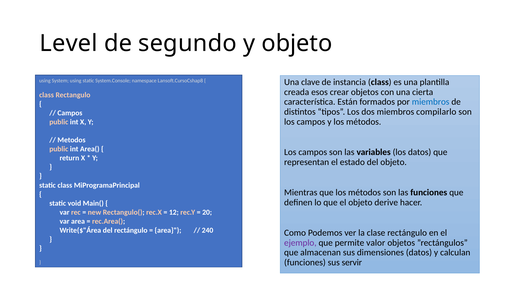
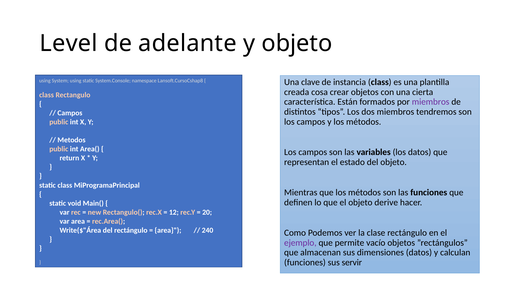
segundo: segundo -> adelante (187, 43)
esos: esos -> cosa (320, 92)
miembros colour: blue -> purple (431, 102)
compilarlo: compilarlo -> tendremos (436, 112)
valor: valor -> vacío (376, 242)
